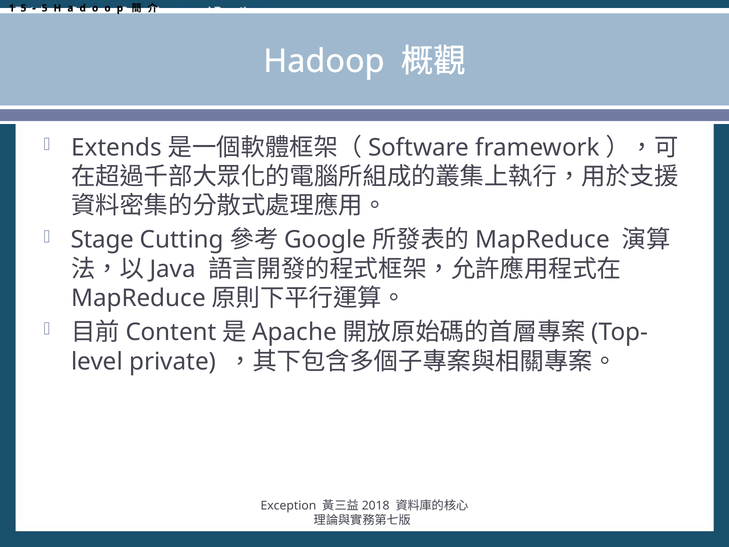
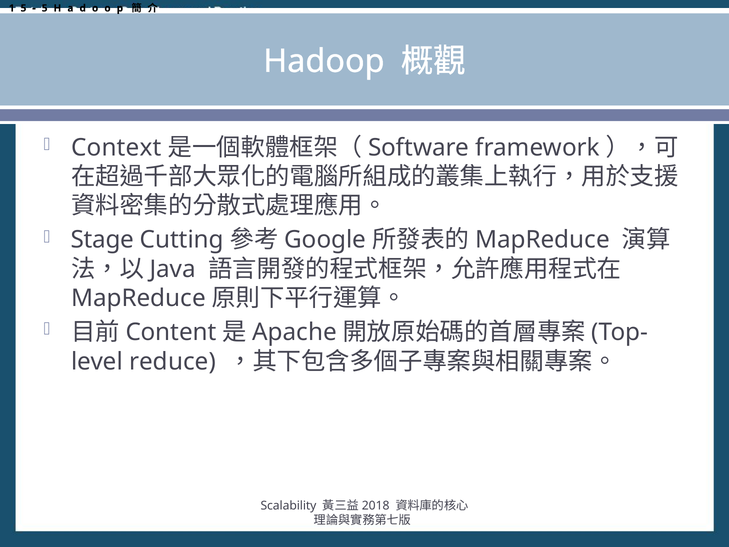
Extends: Extends -> Context (116, 148)
private: private -> reduce (173, 361)
Exception: Exception -> Scalability (288, 505)
